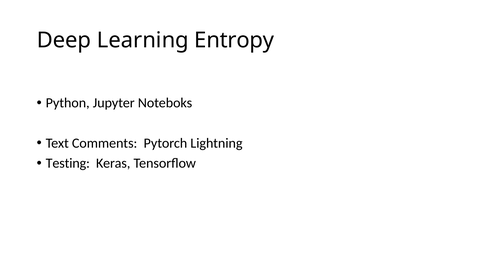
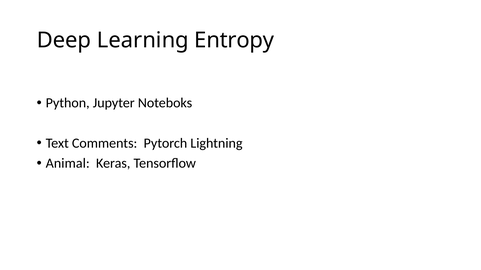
Testing: Testing -> Animal (68, 164)
